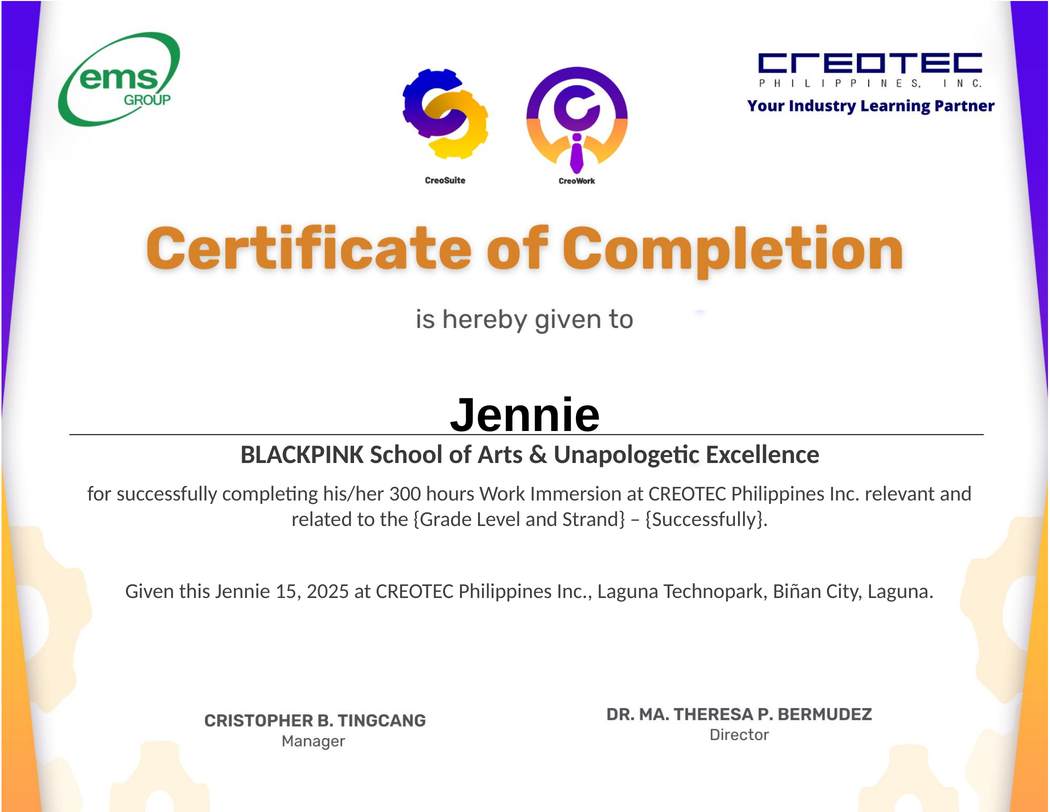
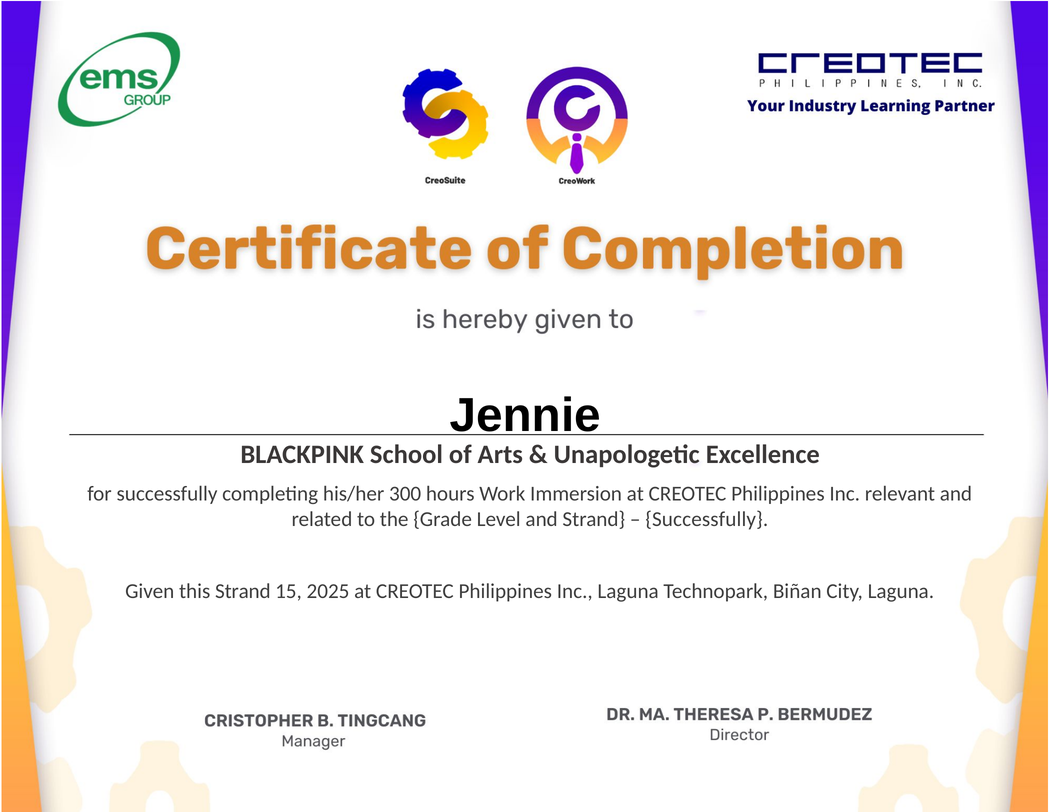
this Jennie: Jennie -> Strand (243, 591)
